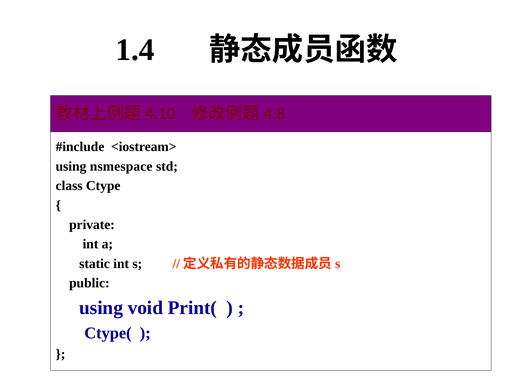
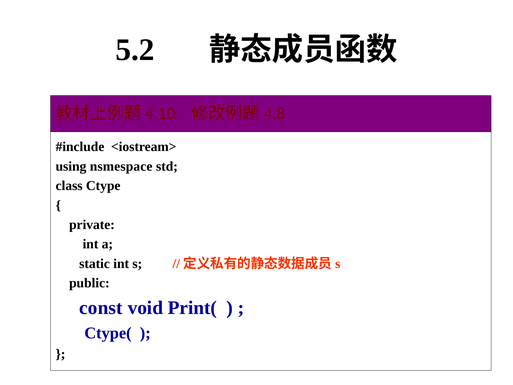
1.4: 1.4 -> 5.2 (135, 50)
using: using -> const (101, 308)
